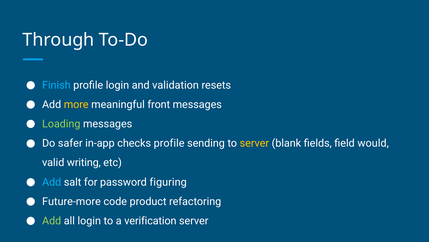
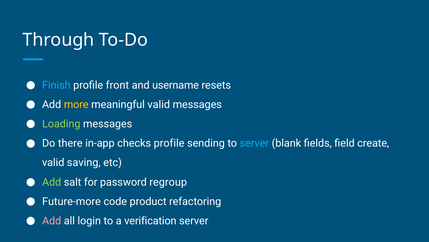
profile login: login -> front (117, 85)
validation: validation -> username (176, 85)
meaningful front: front -> valid (159, 104)
safer: safer -> there (70, 143)
server colour: yellow -> light blue (254, 143)
would: would -> create (373, 143)
writing: writing -> saving (84, 162)
Add colour: light blue -> light green (52, 182)
figuring: figuring -> regroup (168, 182)
Add colour: light green -> pink (52, 220)
